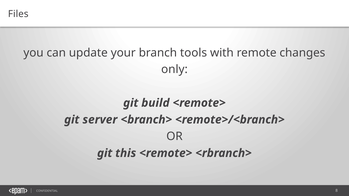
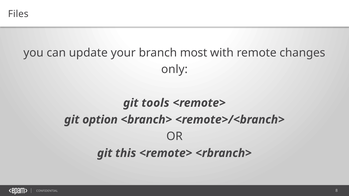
tools: tools -> most (194, 53)
build: build -> tools (155, 103)
server: server -> option (100, 120)
